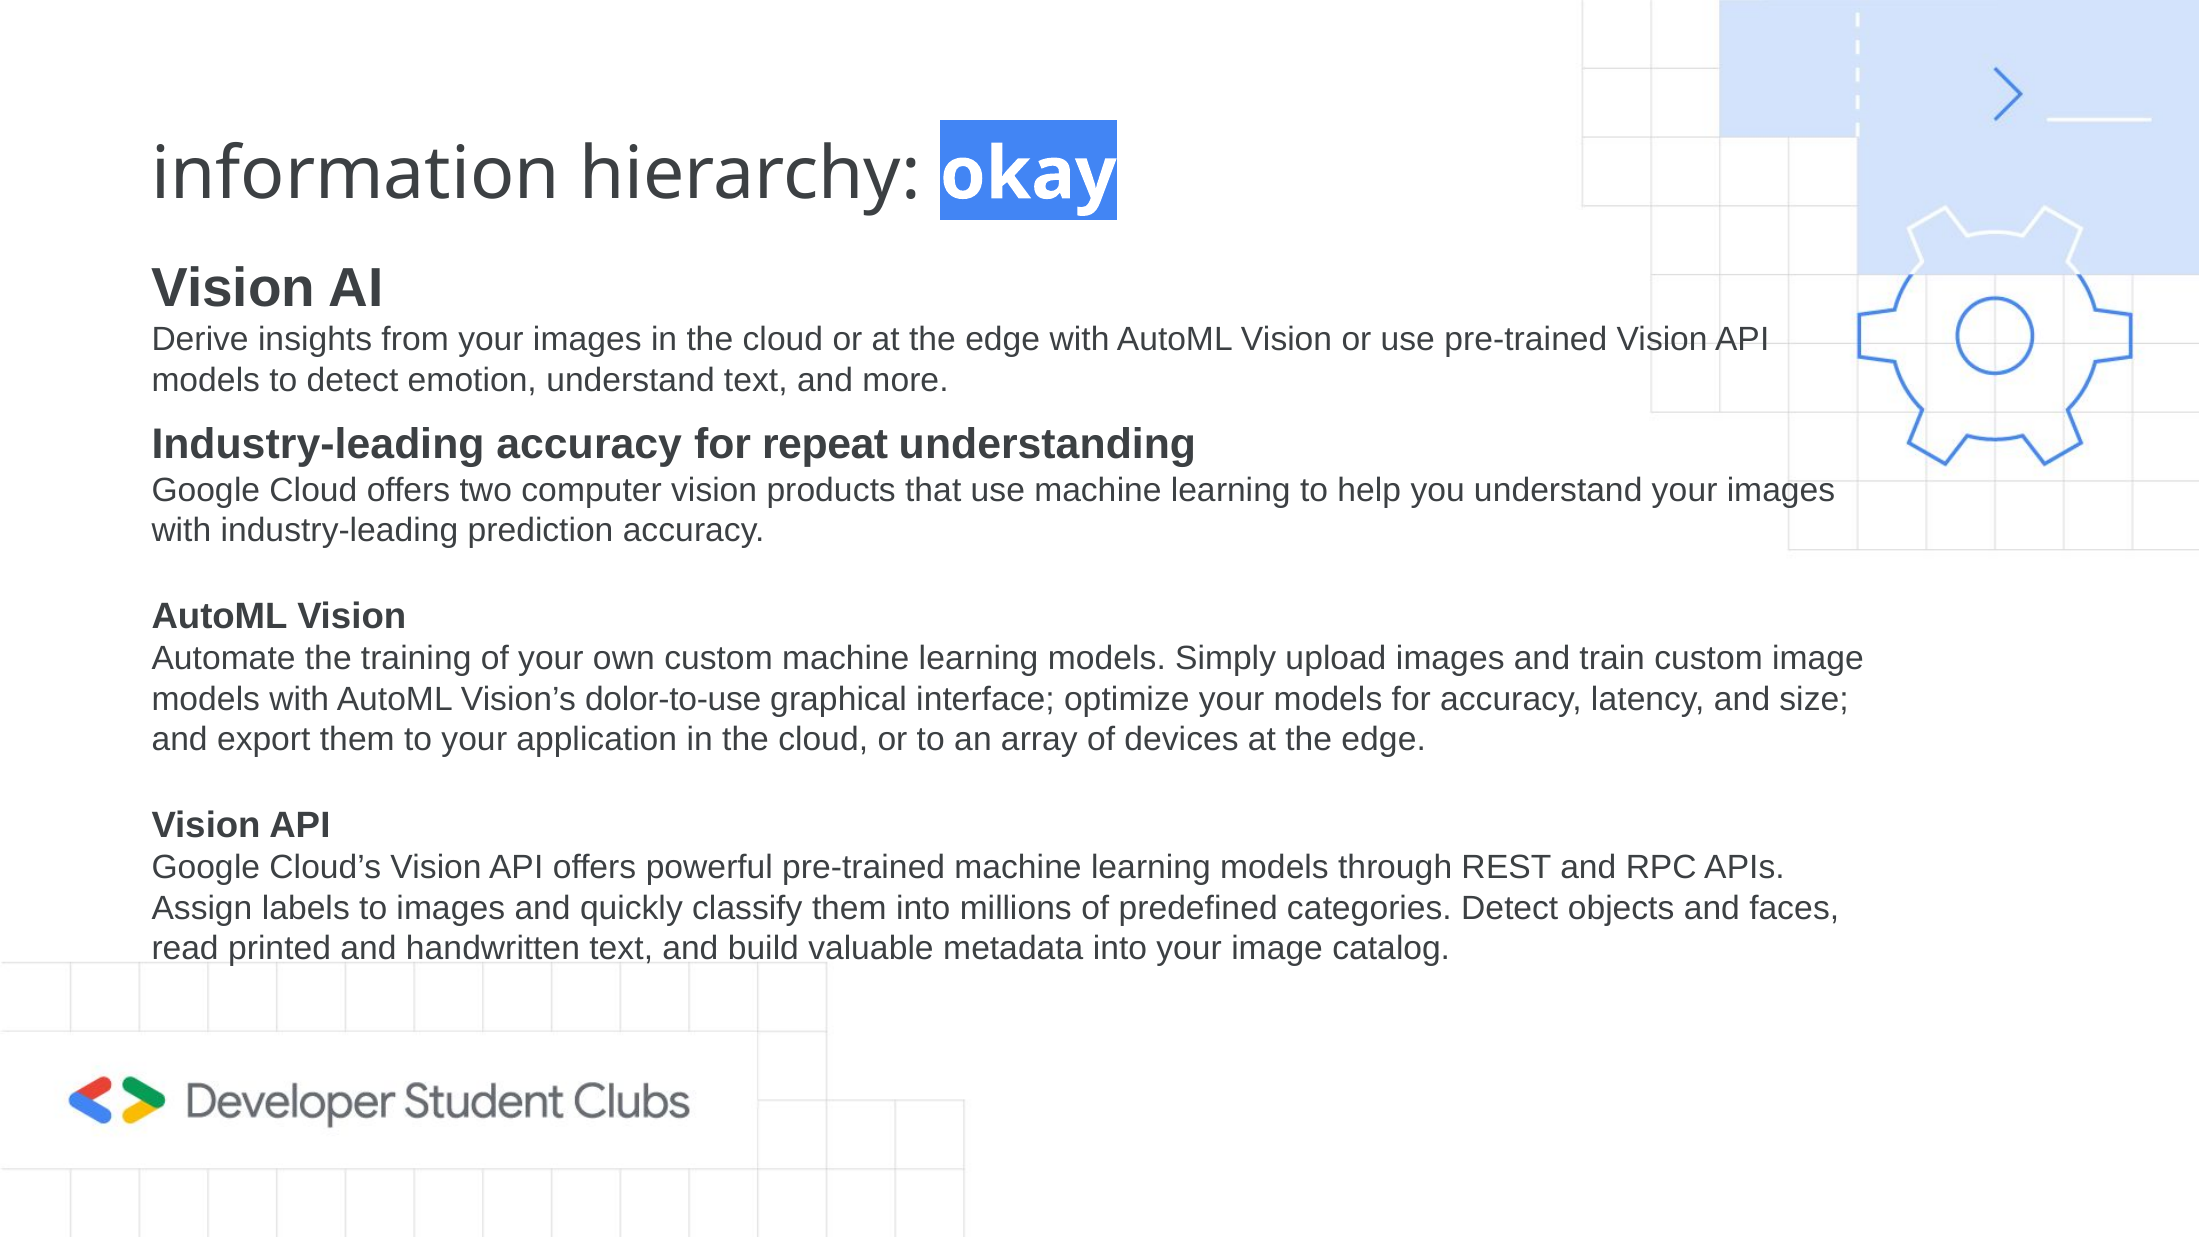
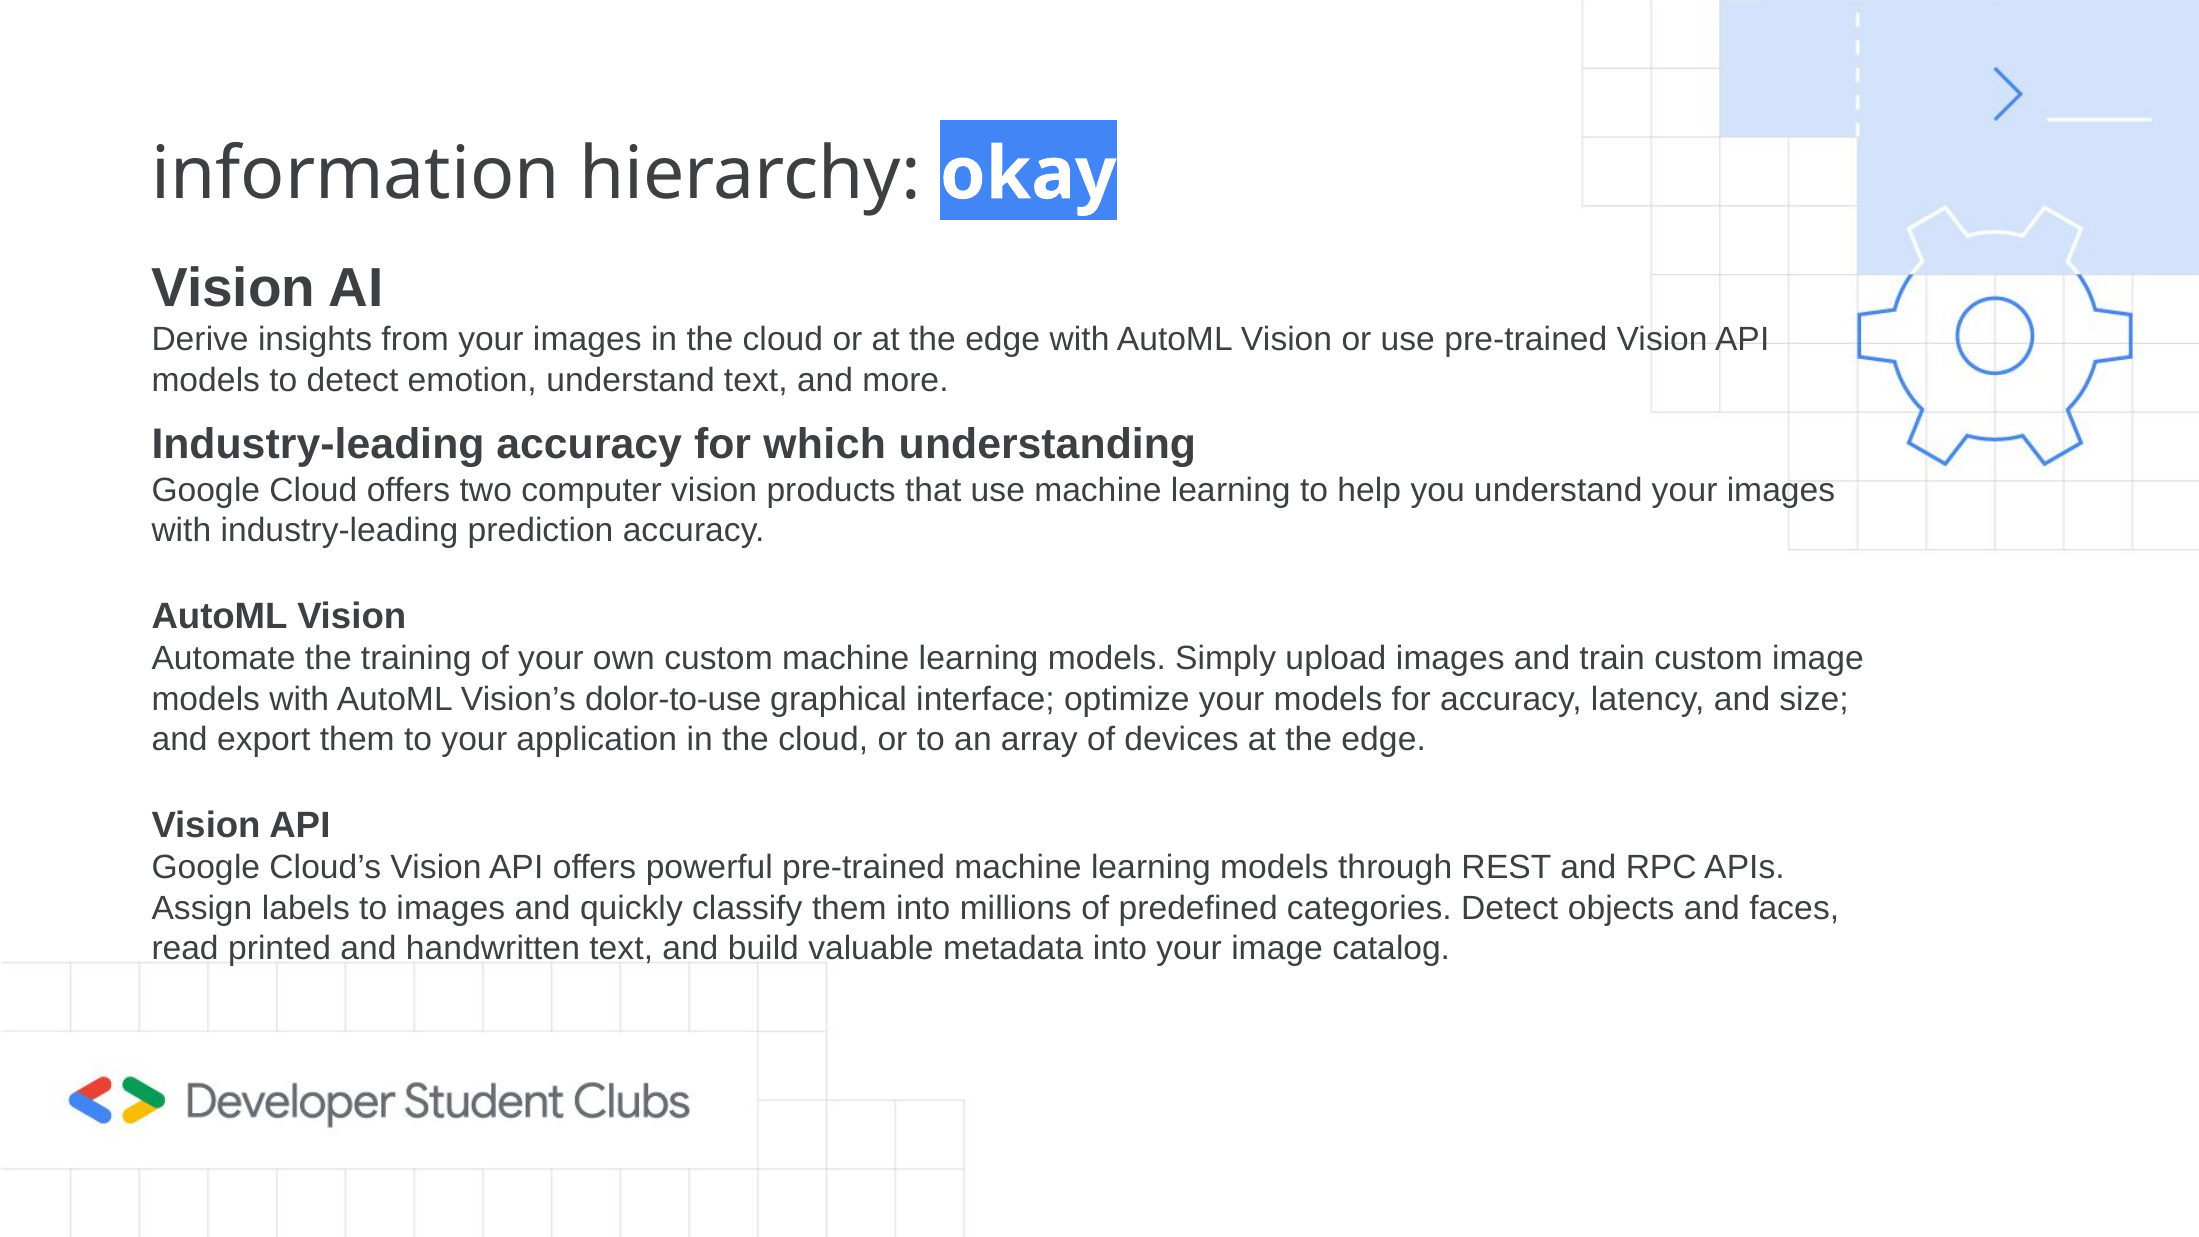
repeat: repeat -> which (825, 445)
